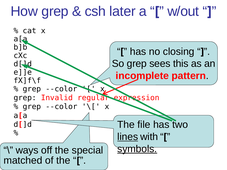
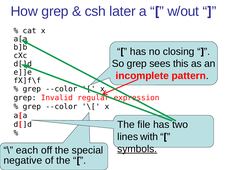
lines underline: present -> none (128, 137)
ways: ways -> each (27, 150)
matched: matched -> negative (23, 161)
